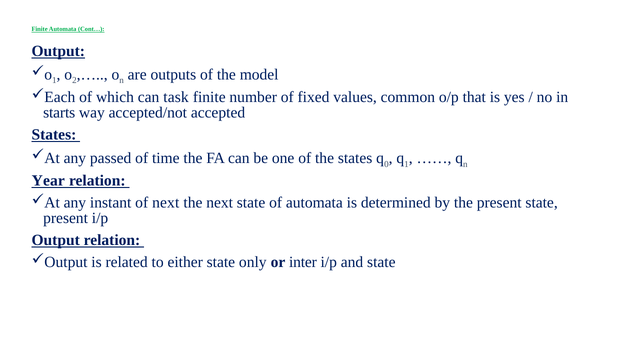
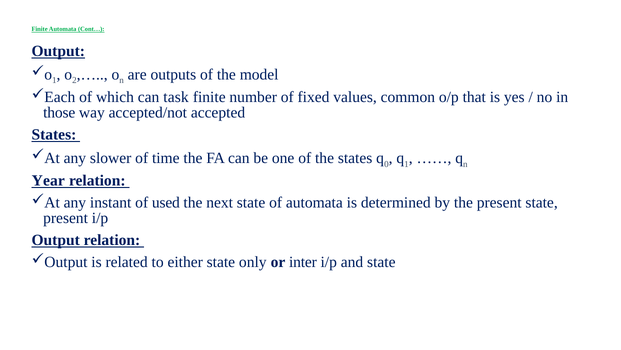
starts: starts -> those (59, 112)
passed: passed -> slower (111, 158)
of next: next -> used (166, 202)
